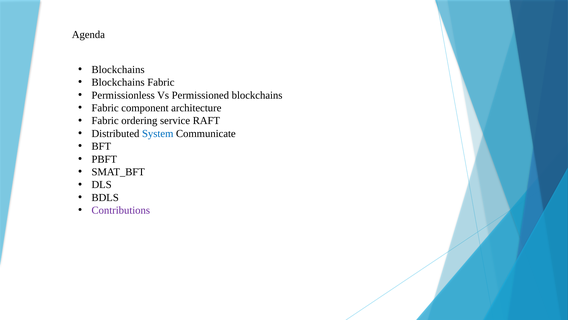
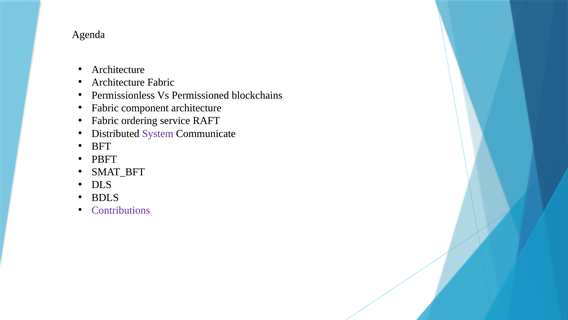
Blockchains: Blockchains -> Architecture (118, 69)
Blockchains: Blockchains -> Architecture (118, 82)
System colour: blue -> purple (158, 133)
